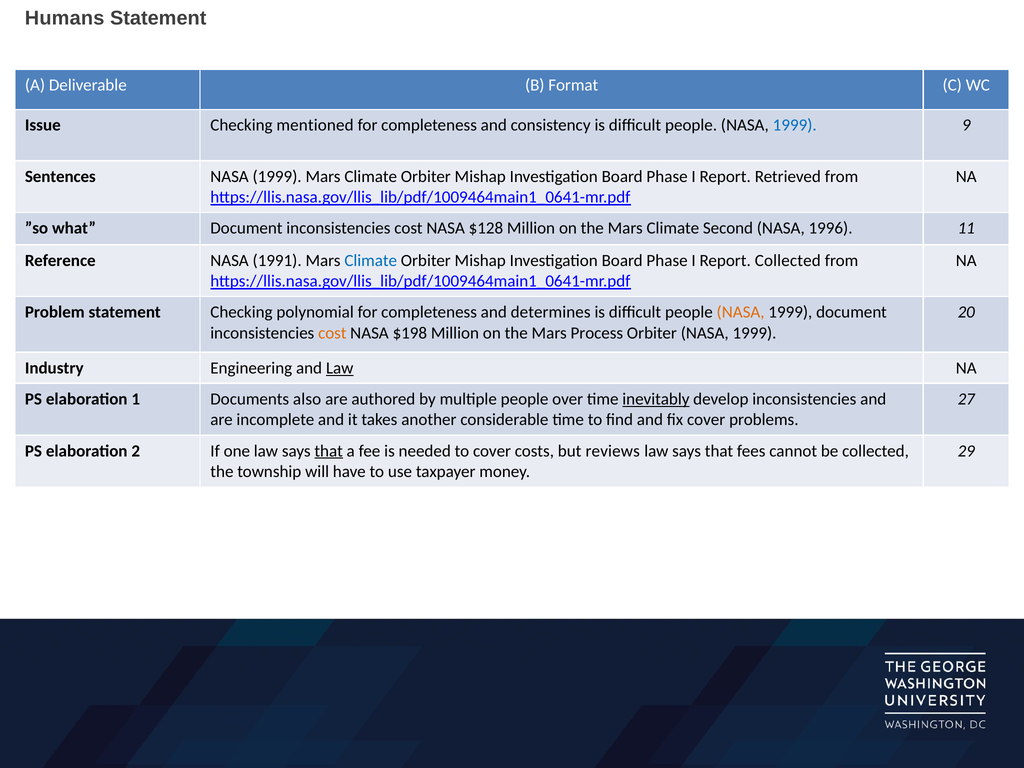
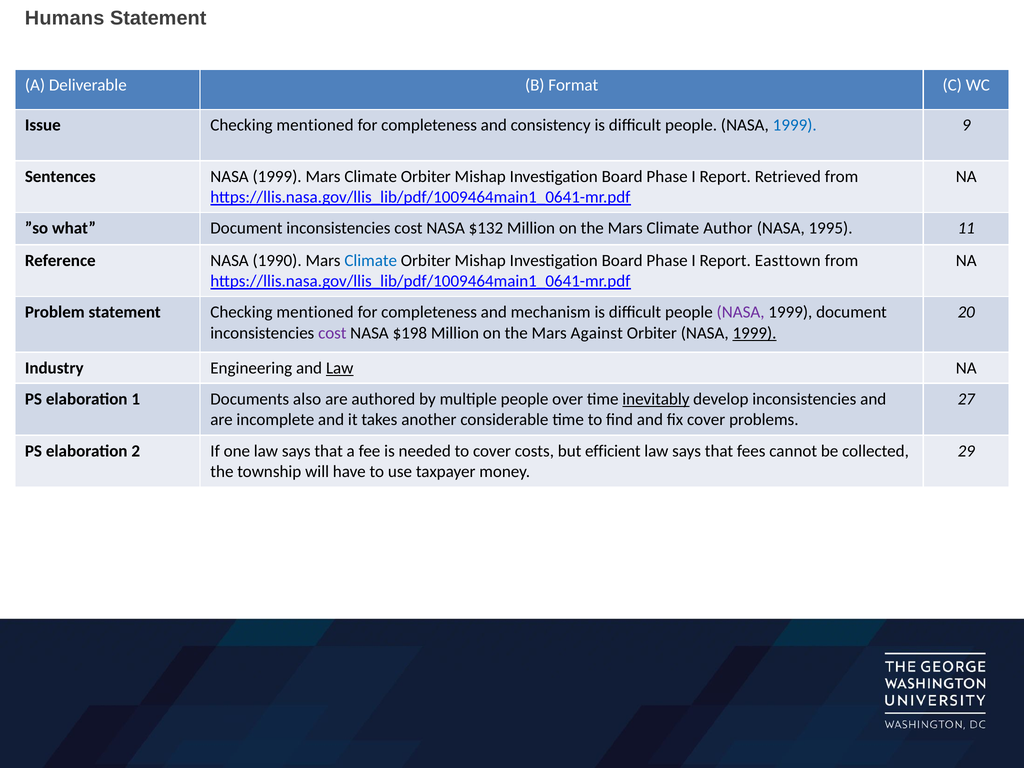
$128: $128 -> $132 (486, 228)
Second: Second -> Author (728, 228)
1996: 1996 -> 1995 (831, 228)
1991: 1991 -> 1990 (277, 260)
Report Collected: Collected -> Easttown (788, 260)
statement Checking polynomial: polynomial -> mentioned (315, 312)
determines: determines -> mechanism (551, 312)
NASA colour: orange -> purple (741, 312)
cost colour: orange -> purple (332, 333)
Process: Process -> Against (597, 333)
1999 underline: none -> present (755, 333)
that underline: present -> none (329, 451)
reviews: reviews -> efficient (613, 451)
